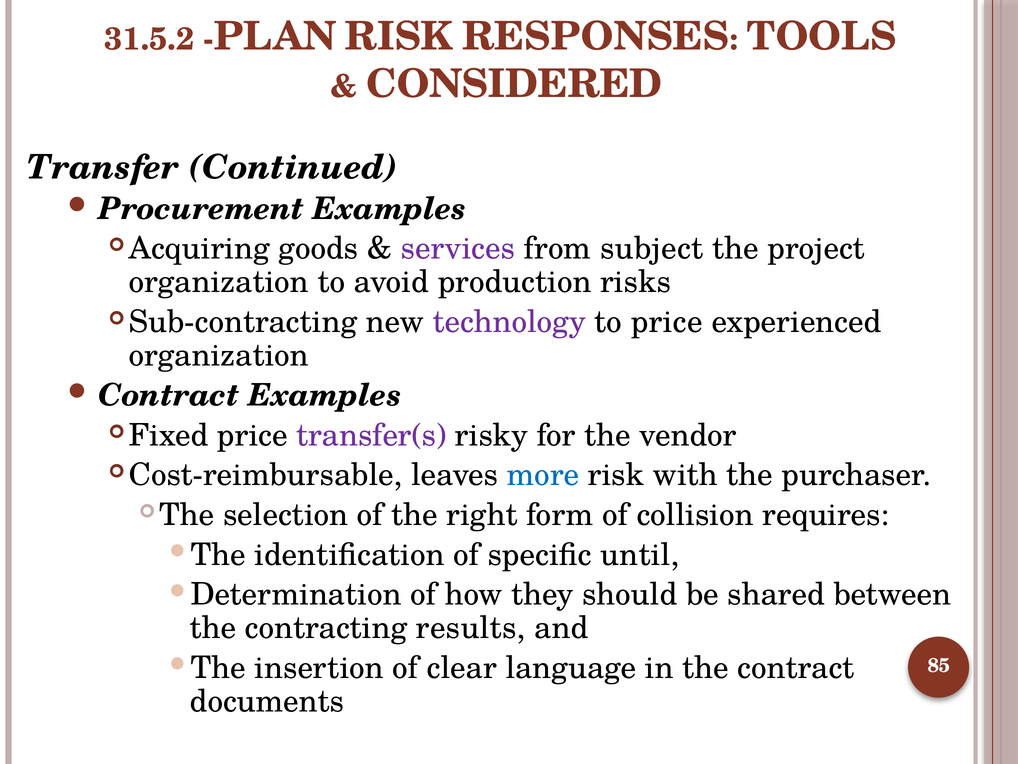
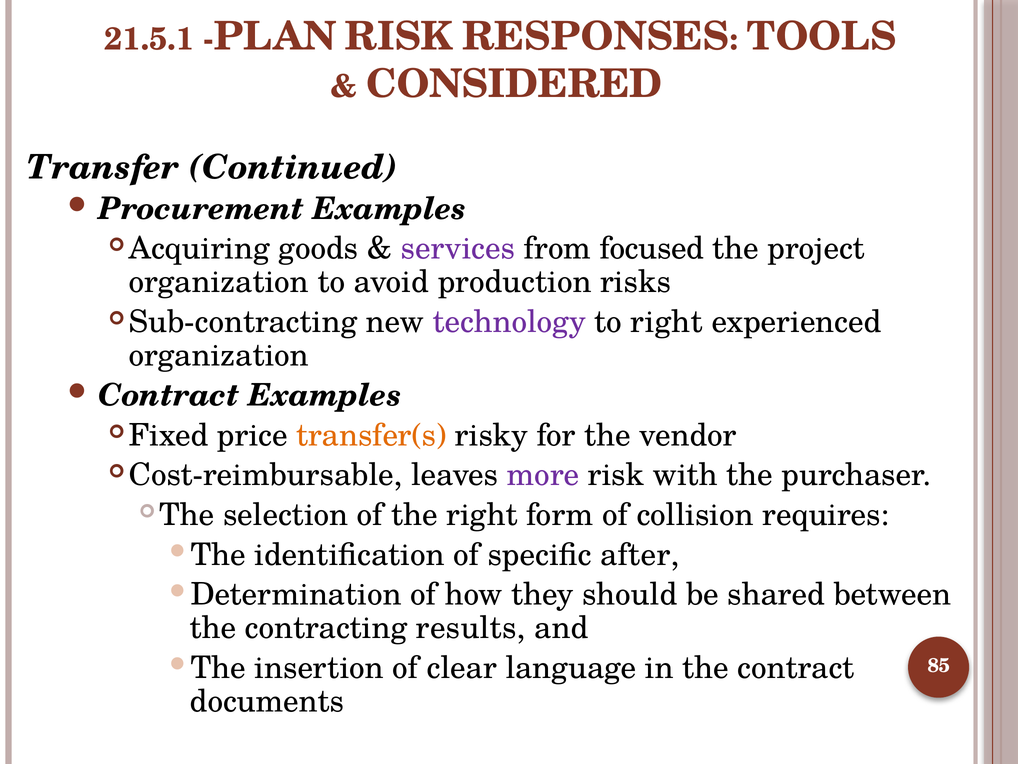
31.5.2: 31.5.2 -> 21.5.1 (149, 39)
subject: subject -> focused (652, 248)
to price: price -> right (667, 322)
transfer(s colour: purple -> orange (371, 435)
more colour: blue -> purple (543, 475)
until: until -> after (640, 554)
